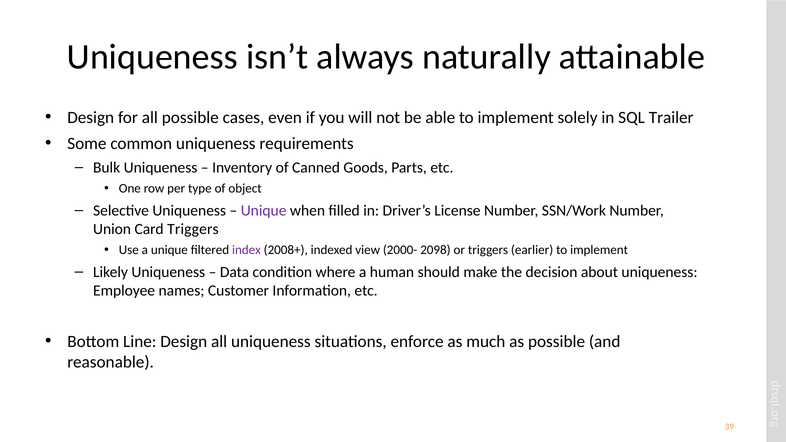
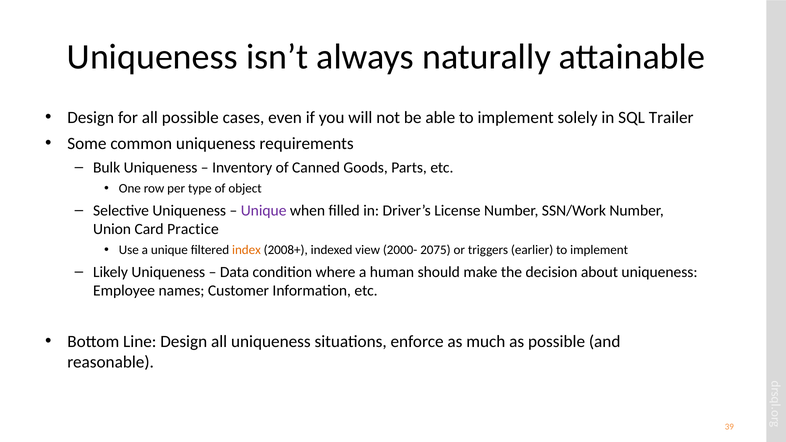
Card Triggers: Triggers -> Practice (193, 229)
index colour: purple -> orange (246, 250)
2098: 2098 -> 2075 (435, 250)
